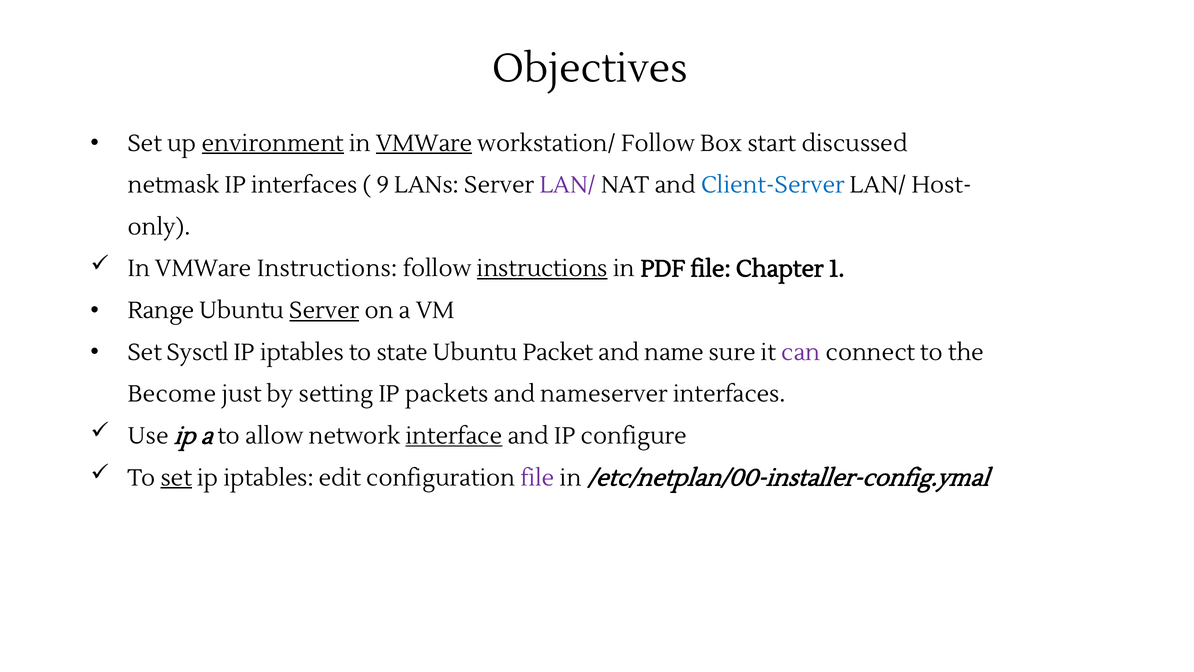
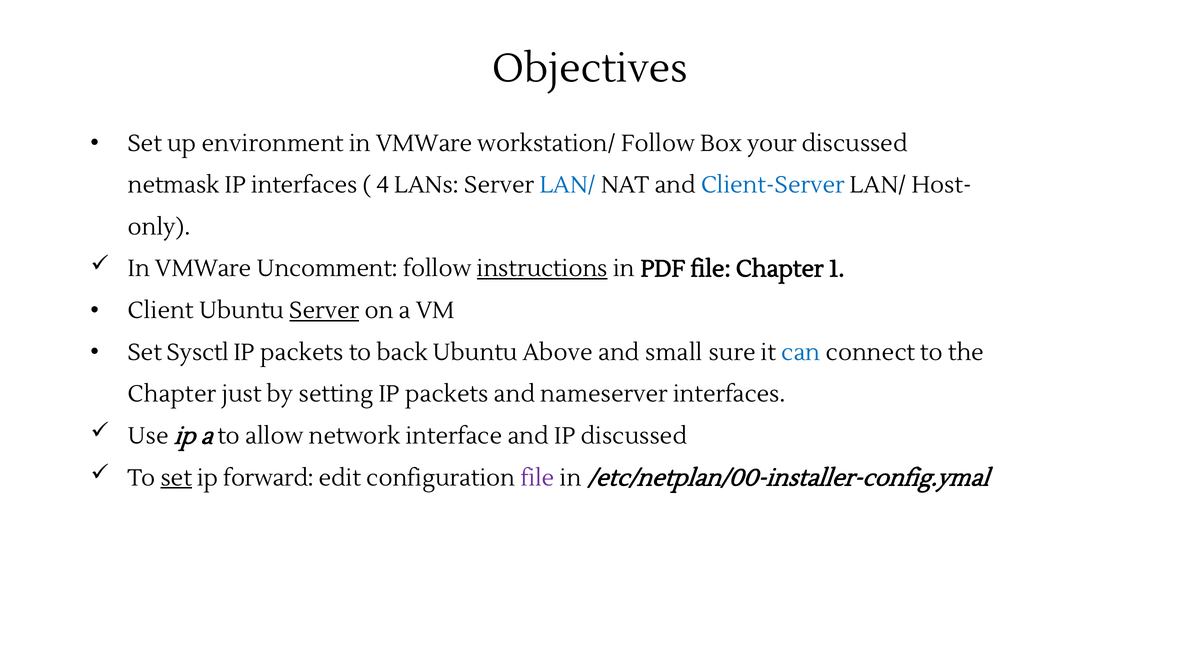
environment underline: present -> none (273, 143)
VMWare underline: present -> none (424, 143)
start: start -> your (772, 143)
9: 9 -> 4 (383, 185)
LAN/ colour: purple -> blue (568, 185)
VMWare Instructions: Instructions -> Uncomment (327, 269)
Range: Range -> Client (161, 310)
iptables: iptables -> packets (302, 352)
state: state -> back (402, 352)
Packet: Packet -> Above (558, 352)
name: name -> small (674, 352)
can colour: purple -> blue (801, 352)
Become: Become -> Chapter (172, 394)
interface underline: present -> none (454, 436)
IP configure: configure -> discussed (634, 436)
iptables: iptables -> forward (269, 478)
